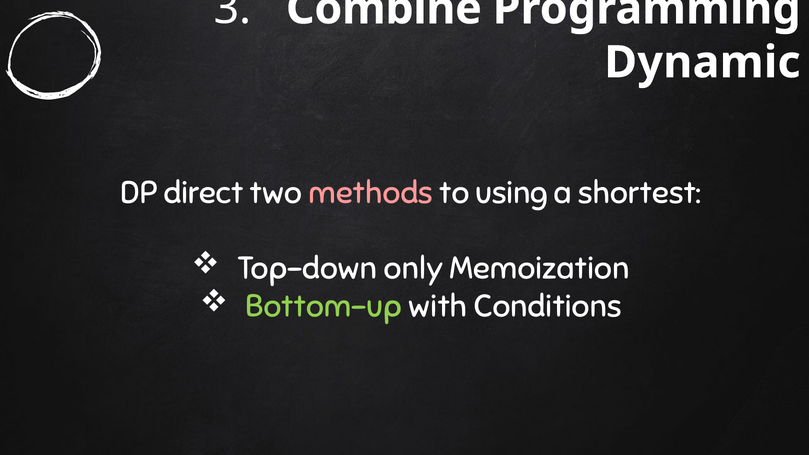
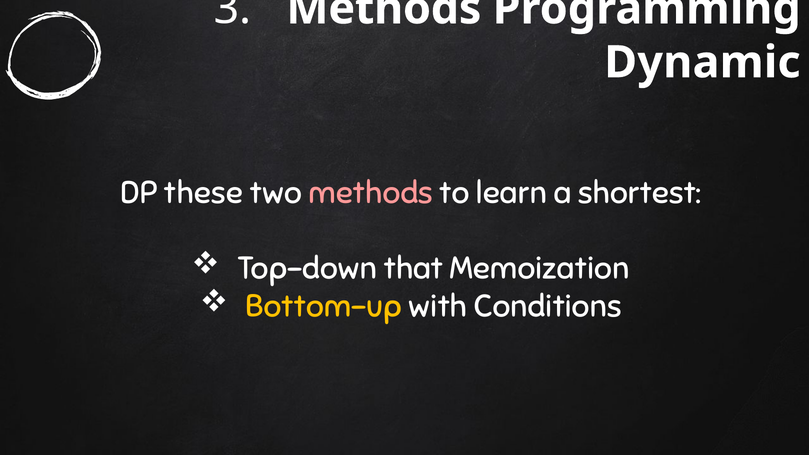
Combine: Combine -> Methods (384, 9)
direct: direct -> these (203, 193)
using: using -> learn (512, 193)
only: only -> that (414, 269)
Bottom-up colour: light green -> yellow (324, 306)
